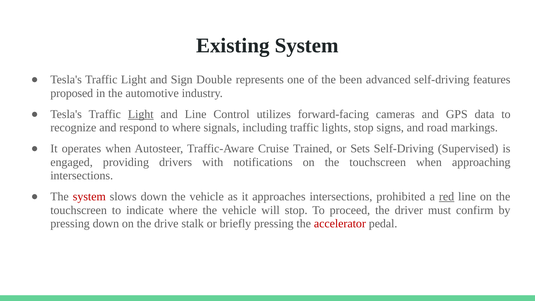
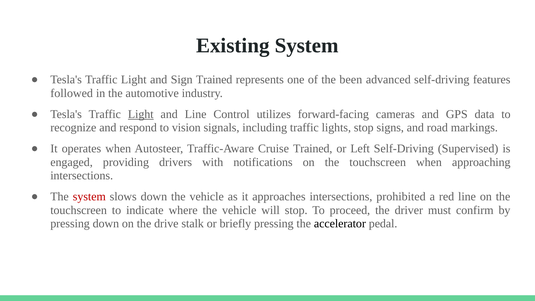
Sign Double: Double -> Trained (214, 80)
proposed: proposed -> followed (72, 93)
to where: where -> vision (186, 128)
Sets: Sets -> Left (360, 149)
red underline: present -> none (447, 197)
accelerator colour: red -> black (340, 224)
